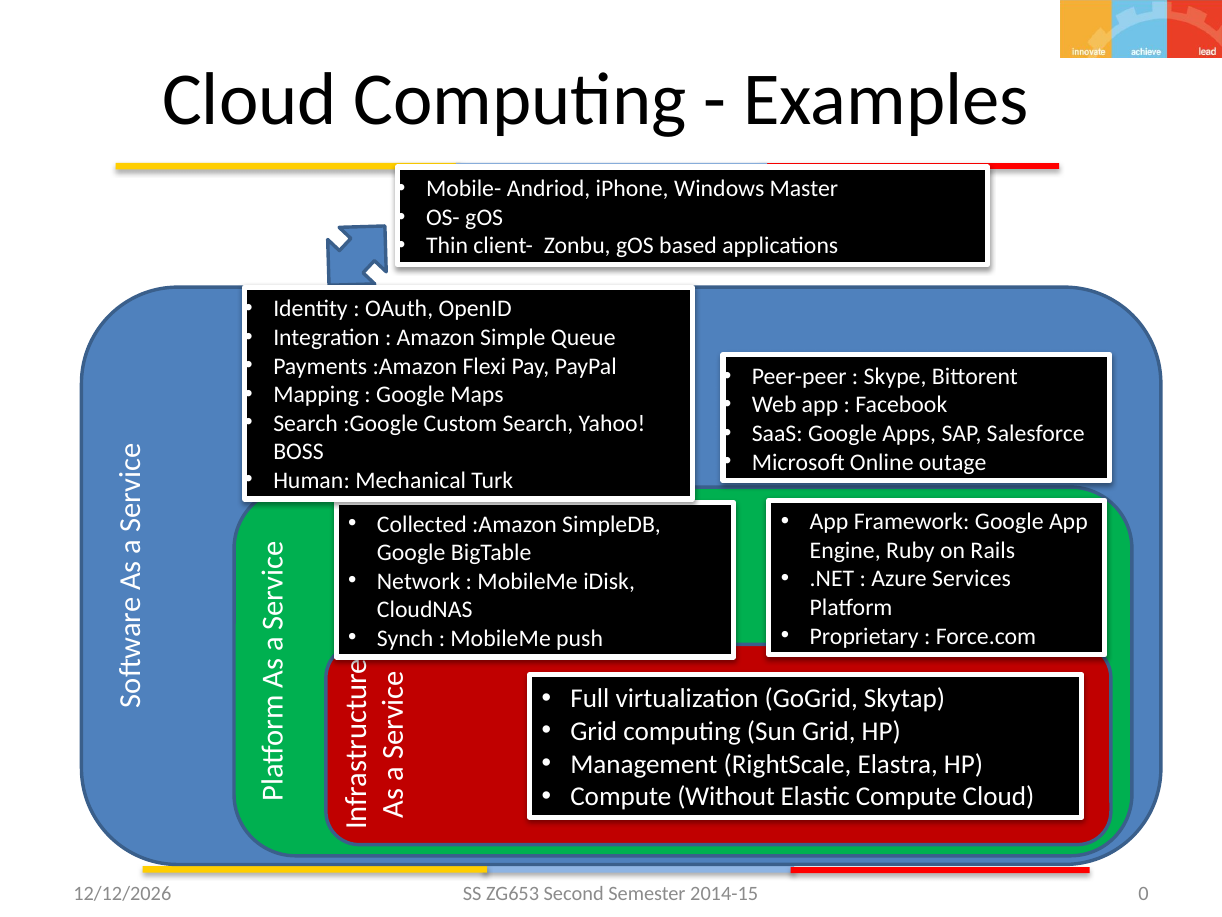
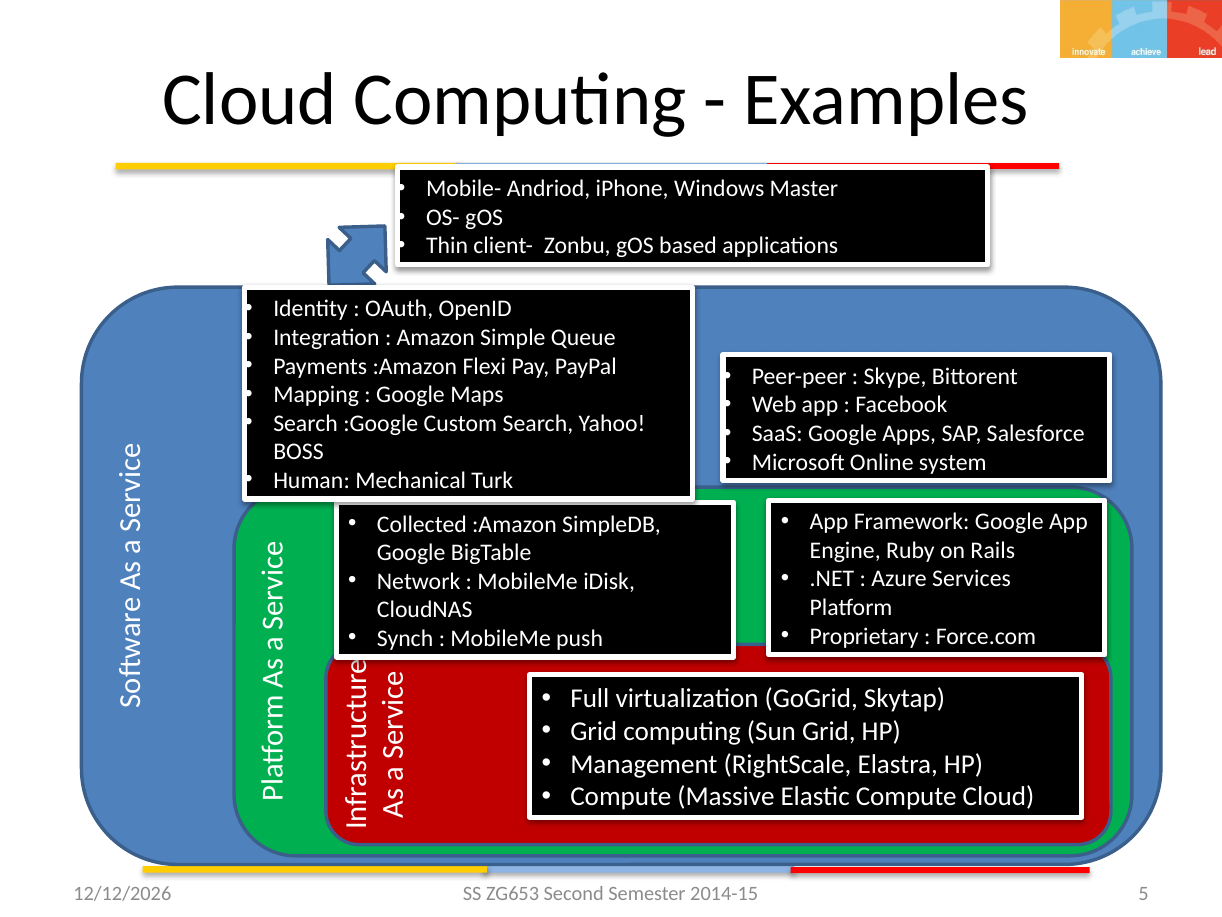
outage: outage -> system (953, 462)
Without: Without -> Massive (726, 796)
0: 0 -> 5 (1144, 893)
